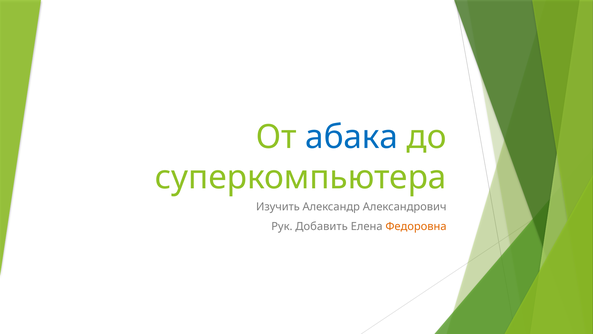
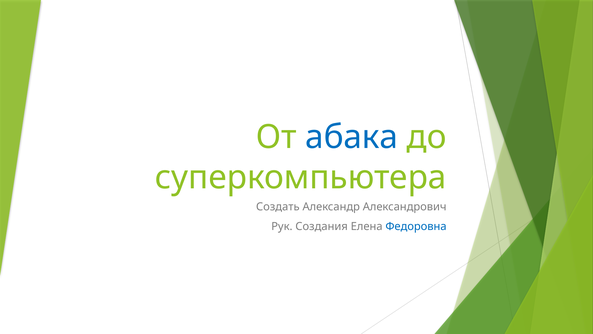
Изучить: Изучить -> Создать (278, 207)
Добавить: Добавить -> Создания (322, 226)
Федоровна colour: orange -> blue (416, 226)
